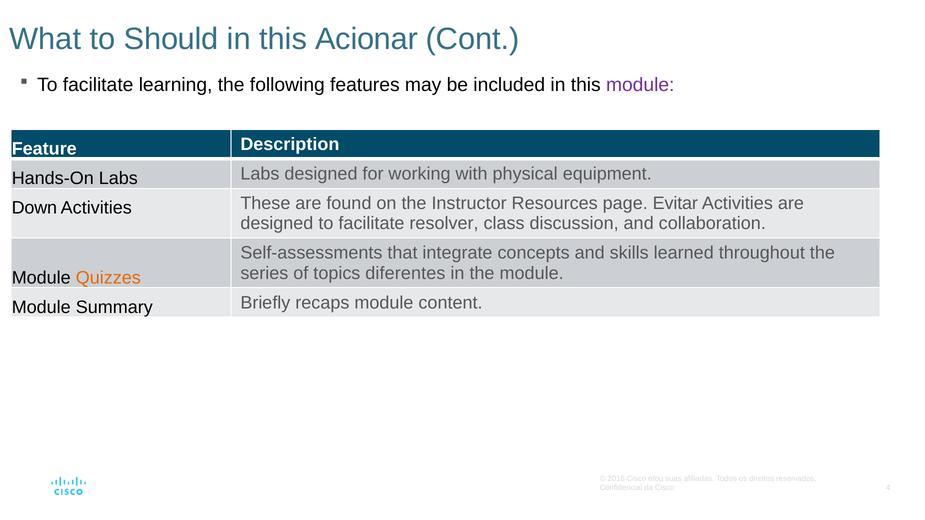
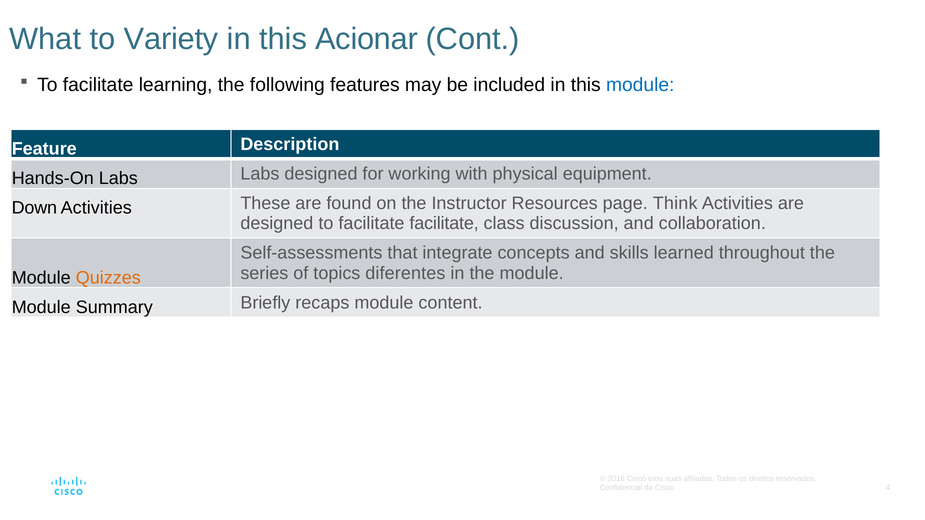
Should: Should -> Variety (171, 39)
module colour: purple -> blue (640, 85)
Evitar: Evitar -> Think (675, 203)
facilitate resolver: resolver -> facilitate (444, 224)
